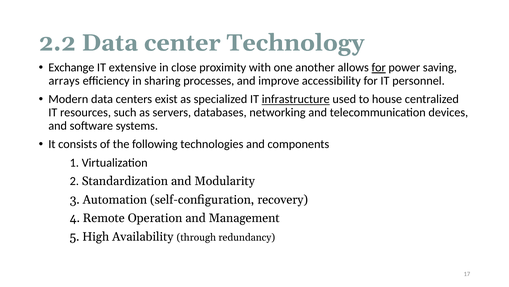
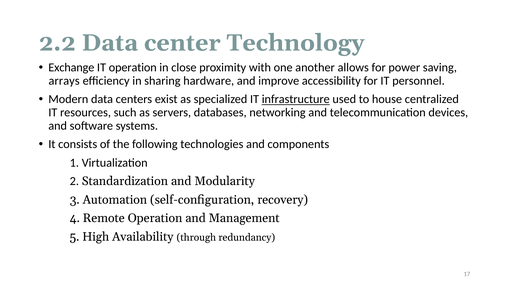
IT extensive: extensive -> operation (133, 67)
for underline: present -> none (379, 67)
processes: processes -> hardware (209, 81)
